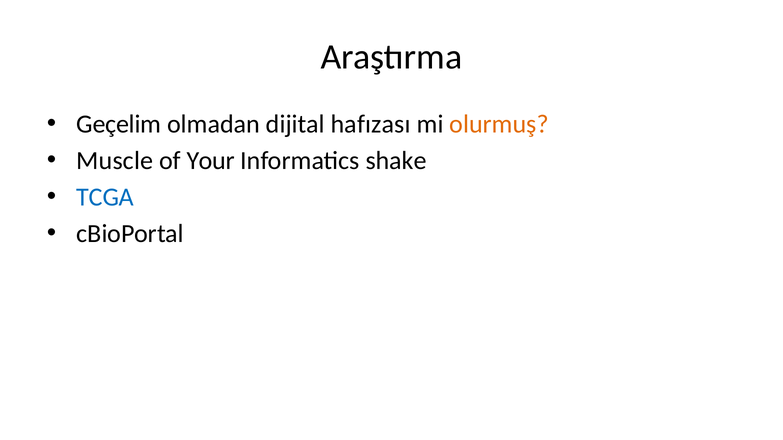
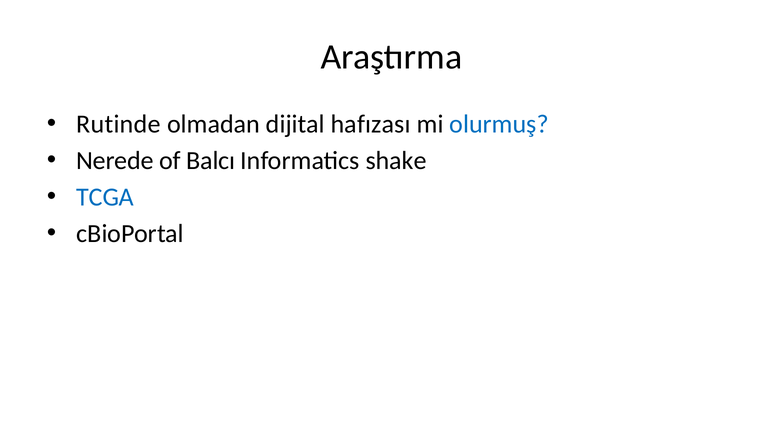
Geçelim: Geçelim -> Rutinde (119, 124)
olurmuş colour: orange -> blue (499, 124)
Muscle: Muscle -> Nerede (115, 161)
Your: Your -> Balcı (211, 161)
